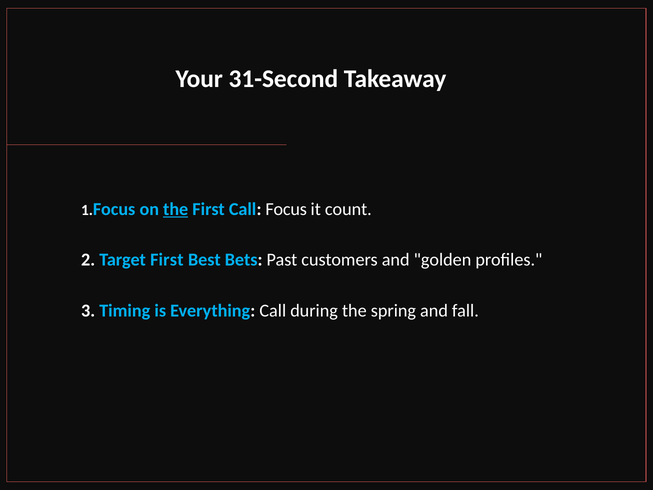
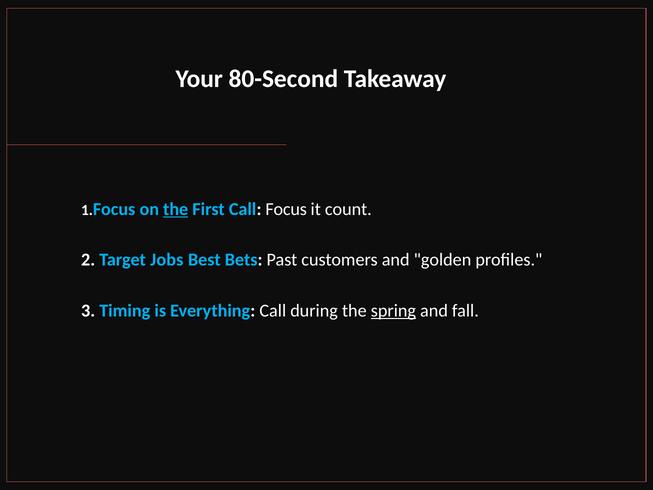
31-Second: 31-Second -> 80-Second (283, 79)
Target First: First -> Jobs (167, 260)
spring underline: none -> present (393, 311)
